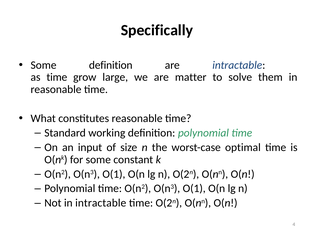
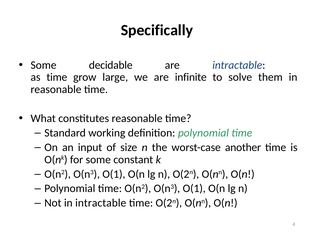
Some definition: definition -> decidable (111, 65)
matter: matter -> infinite (191, 77)
optimal: optimal -> another (243, 148)
